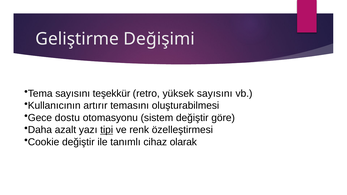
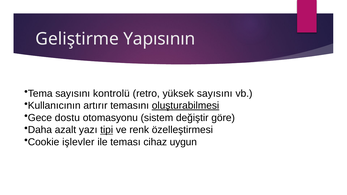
Değişimi: Değişimi -> Yapısının (159, 39)
teşekkür: teşekkür -> kontrolü (111, 94)
oluşturabilmesi underline: none -> present (186, 106)
Cookie değiştir: değiştir -> işlevler (78, 142)
tanımlı: tanımlı -> teması (125, 142)
olarak: olarak -> uygun (183, 142)
